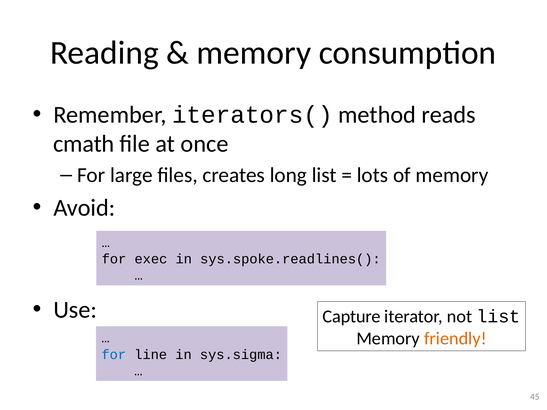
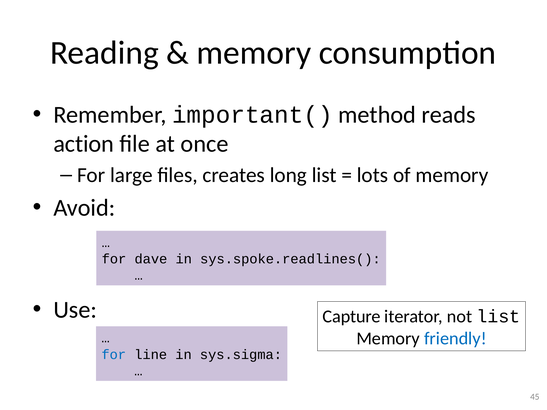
iterators(: iterators( -> important( (252, 115)
cmath: cmath -> action (84, 144)
exec: exec -> dave (151, 259)
friendly colour: orange -> blue (455, 339)
